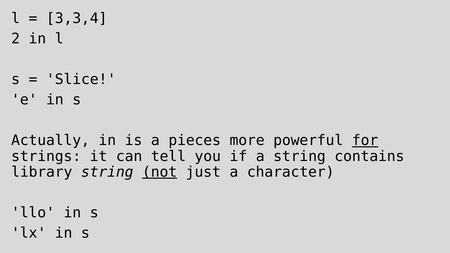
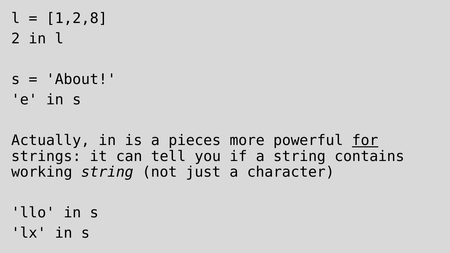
3,3,4: 3,3,4 -> 1,2,8 (77, 18)
Slice: Slice -> About (81, 79)
library: library -> working (42, 172)
not underline: present -> none (160, 172)
